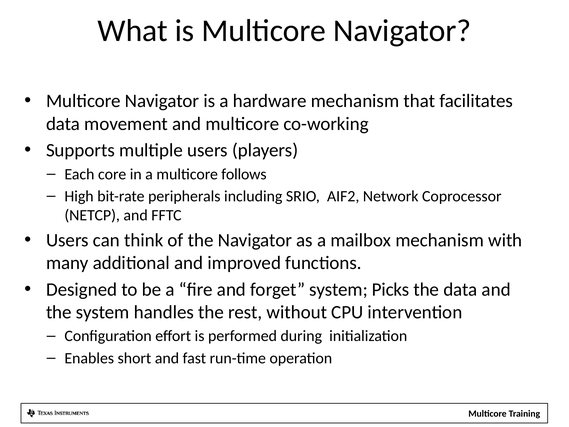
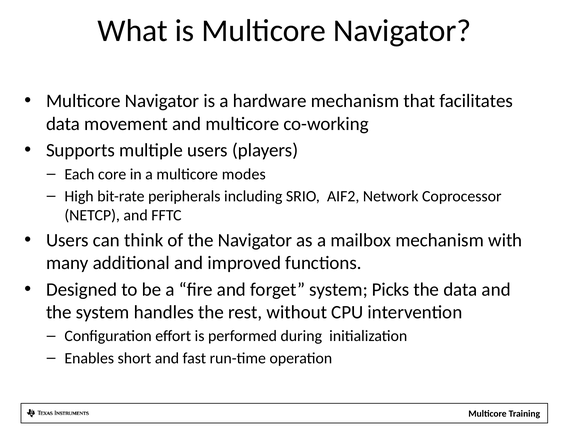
follows: follows -> modes (244, 174)
